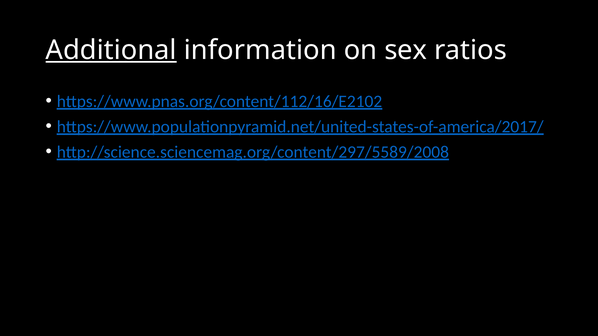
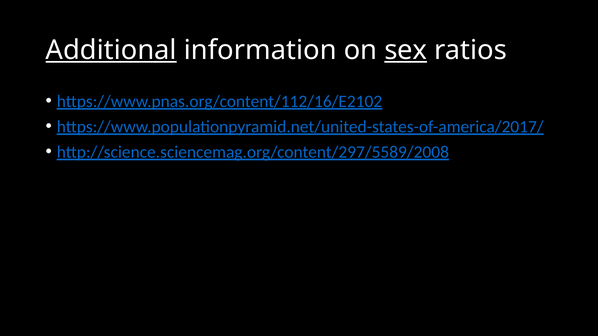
sex underline: none -> present (406, 50)
